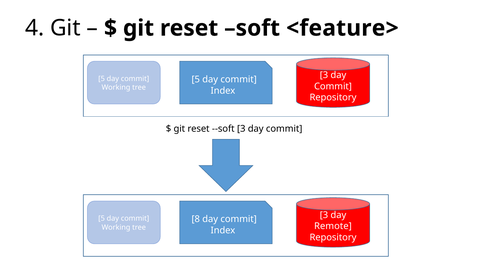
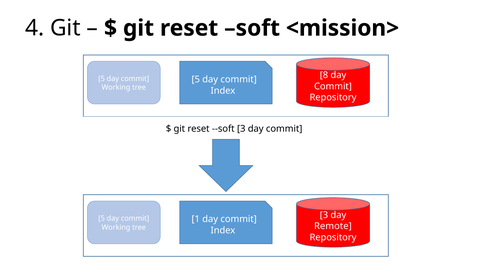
<feature>: <feature> -> <mission> (343, 28)
3: 3 -> 8 (324, 75)
8: 8 -> 1 (196, 219)
